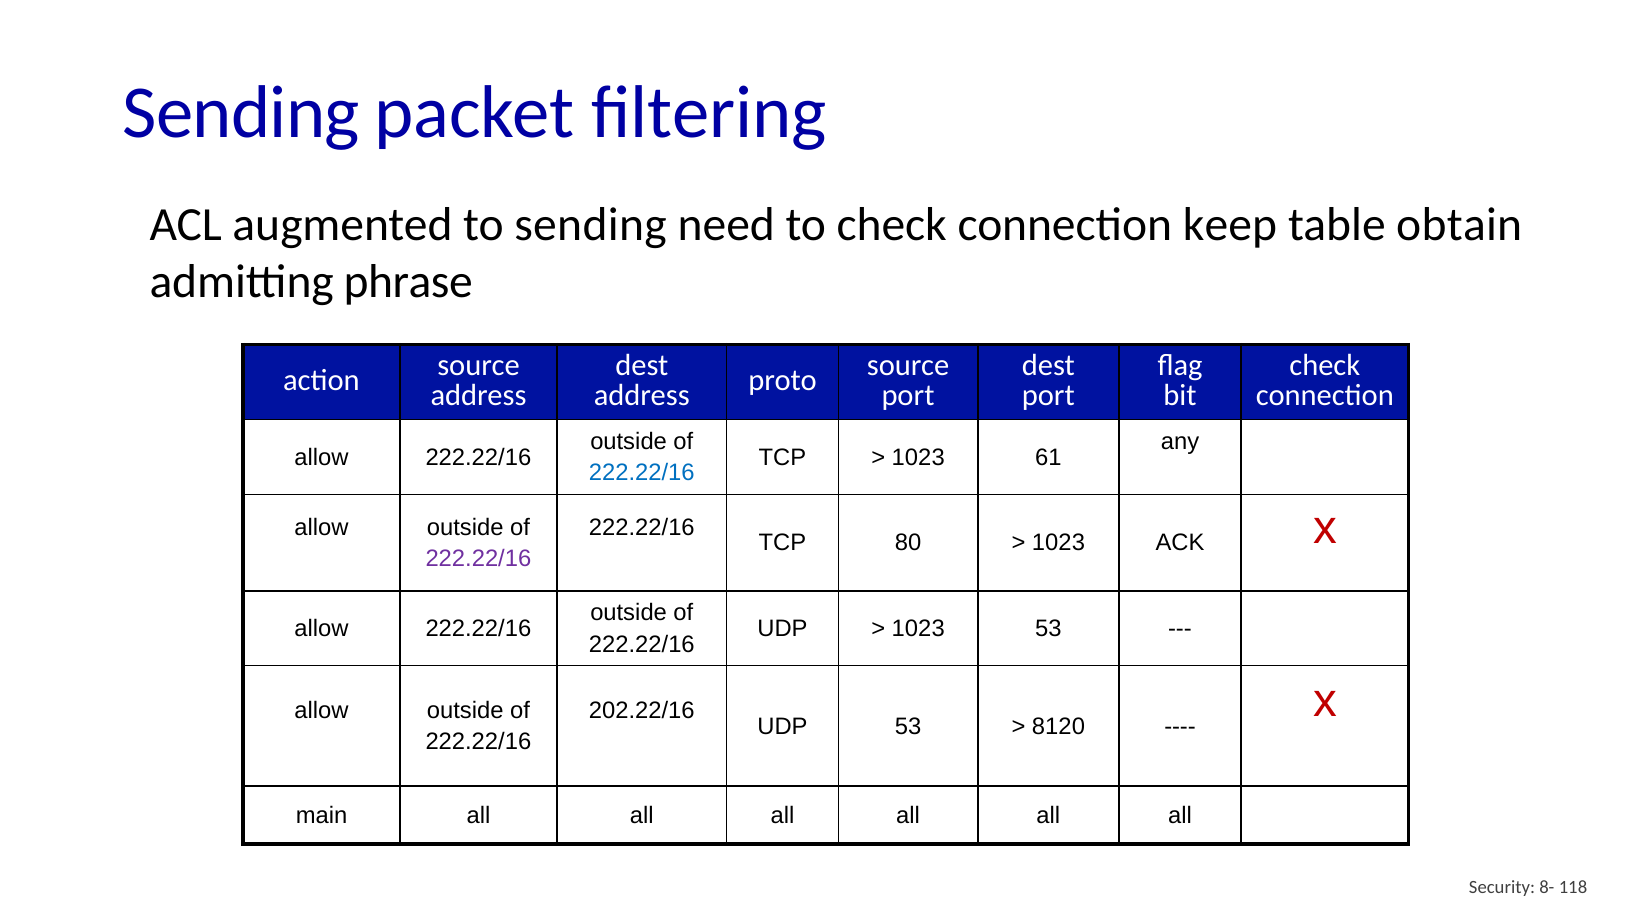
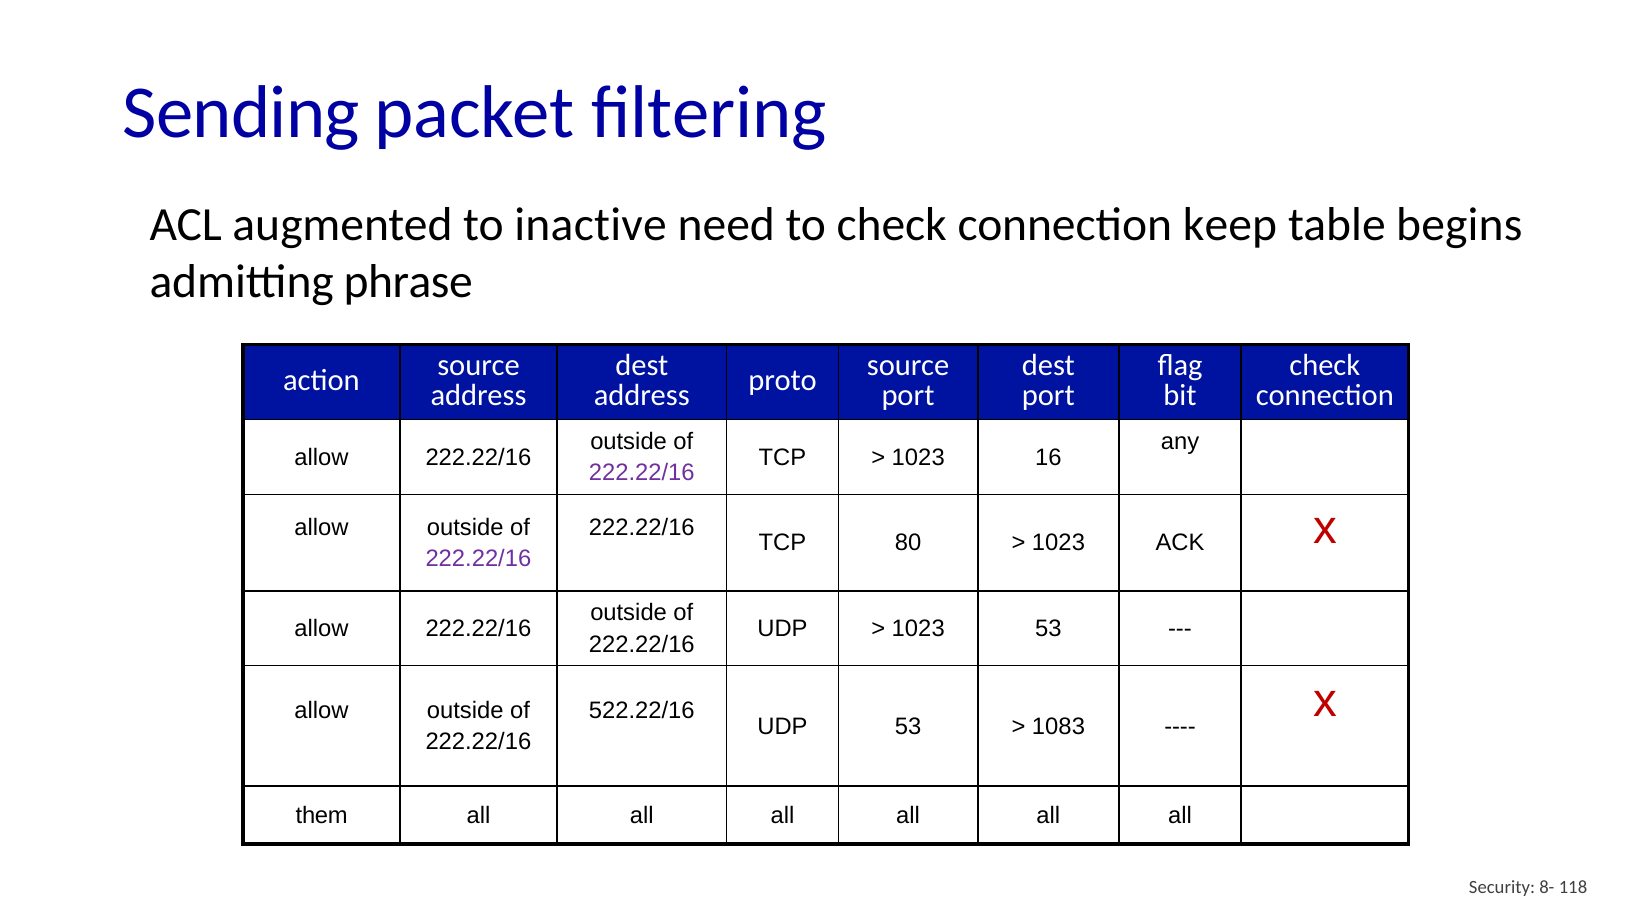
to sending: sending -> inactive (591, 224)
obtain: obtain -> begins (1459, 224)
61: 61 -> 16 (1048, 457)
222.22/16 colour: blue -> purple (642, 473)
202.22/16: 202.22/16 -> 522.22/16 (642, 710)
8120: 8120 -> 1083 (1058, 726)
main: main -> them (322, 815)
